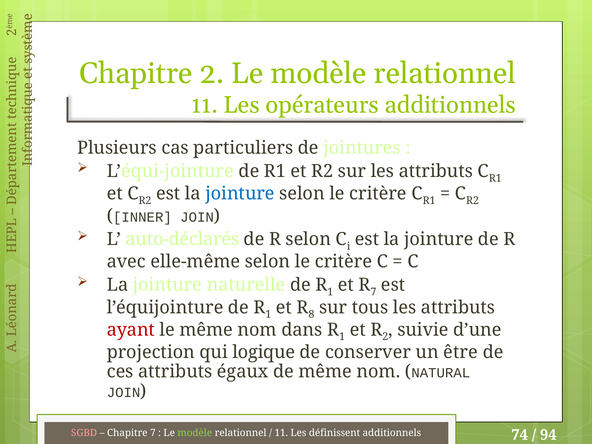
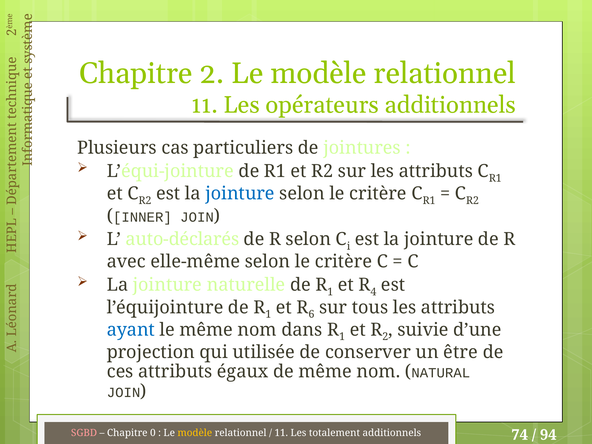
R 7: 7 -> 4 (373, 292)
8: 8 -> 6 (311, 314)
ayant colour: red -> blue (131, 330)
logique: logique -> utilisée (264, 352)
Chapitre 7: 7 -> 0 (153, 433)
modèle colour: light green -> yellow (195, 433)
définissent: définissent -> totalement (334, 433)
